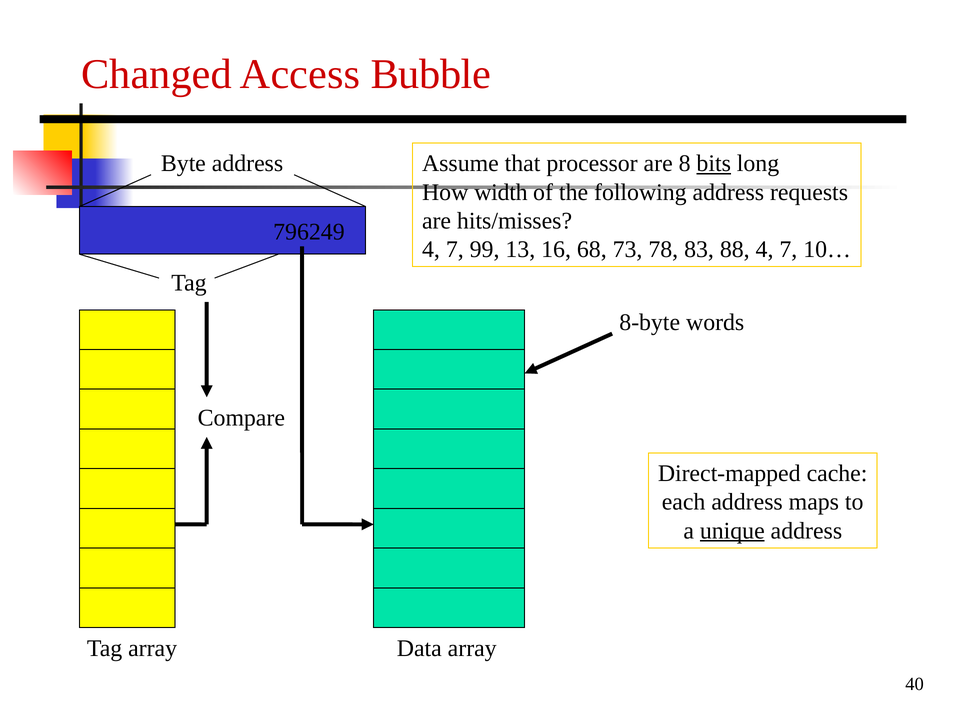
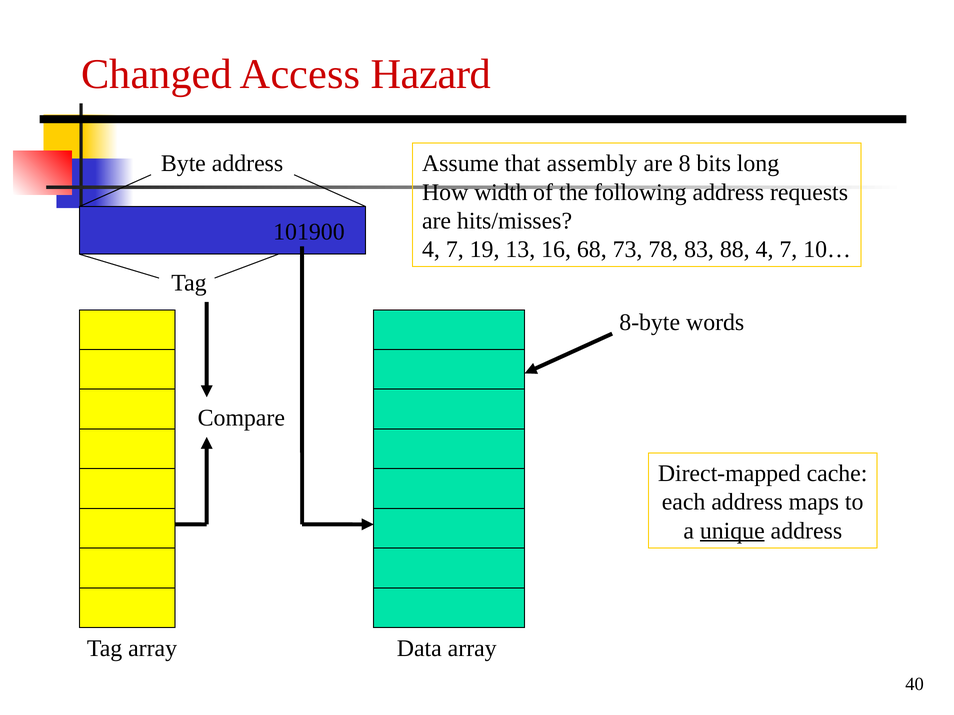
Bubble: Bubble -> Hazard (431, 74)
processor: processor -> assembly (592, 164)
bits underline: present -> none (714, 164)
796249: 796249 -> 101900 (309, 232)
99: 99 -> 19 (485, 250)
